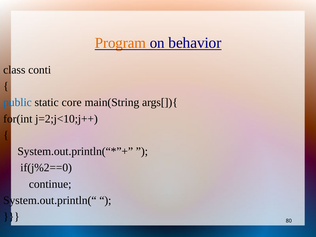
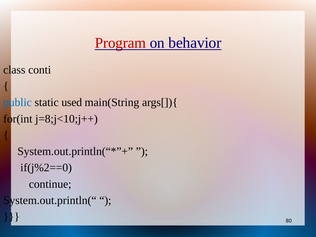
Program colour: orange -> red (120, 43)
core: core -> used (72, 102)
j=2;j<10;j++: j=2;j<10;j++ -> j=8;j<10;j++ (67, 119)
